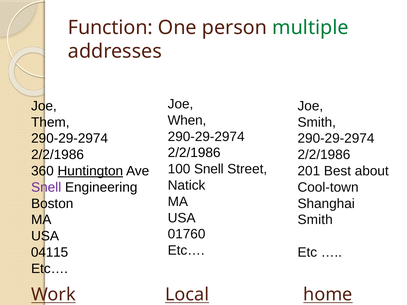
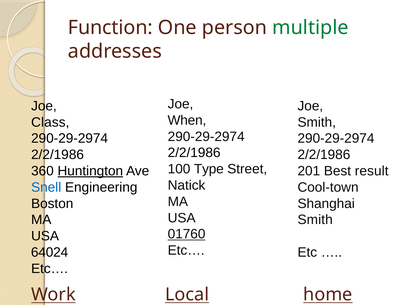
Them: Them -> Class (50, 122)
100 Snell: Snell -> Type (209, 169)
about: about -> result (372, 171)
Snell colour: purple -> blue (46, 187)
01760 underline: none -> present (187, 234)
04115: 04115 -> 64024 (50, 253)
